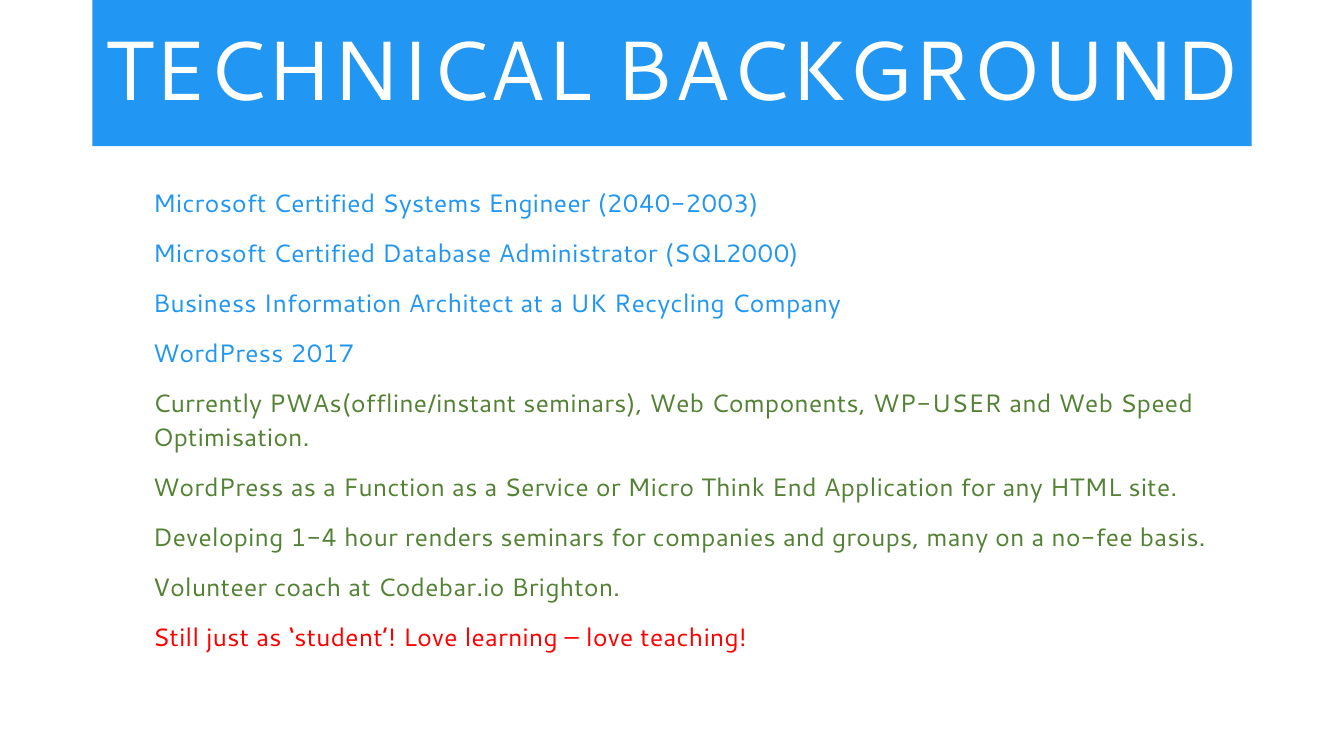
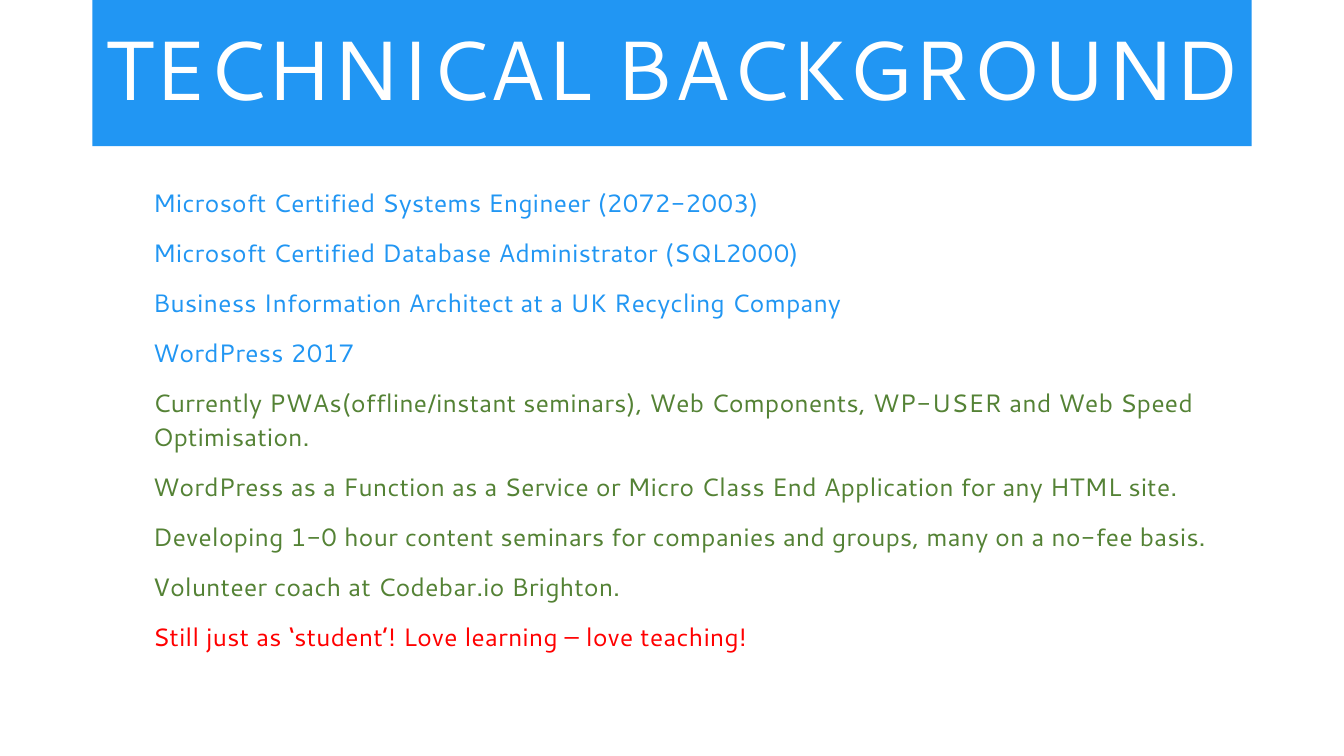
2040-2003: 2040-2003 -> 2072-2003 (678, 204)
Think: Think -> Class (733, 488)
1-4: 1-4 -> 1-0 (314, 538)
renders: renders -> content (449, 538)
